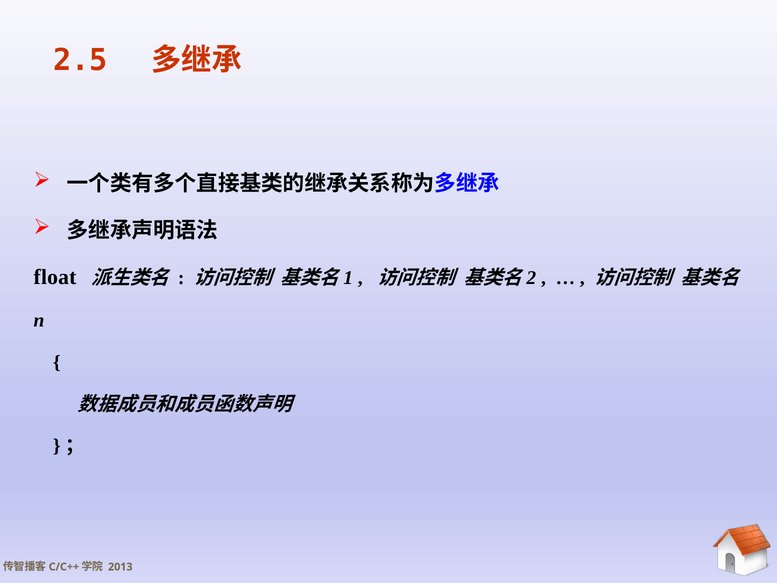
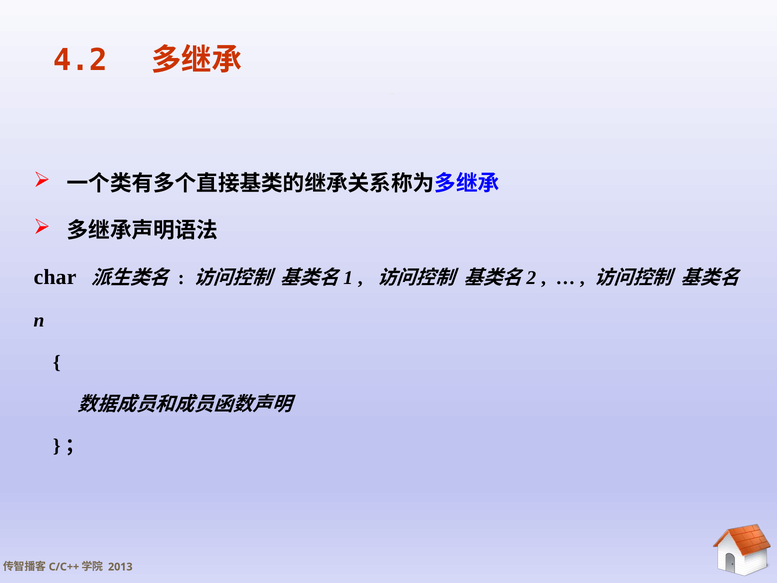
2.5: 2.5 -> 4.2 (80, 60)
float: float -> char (55, 277)
